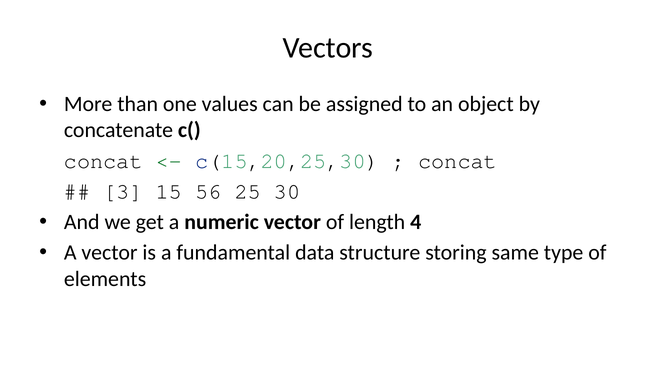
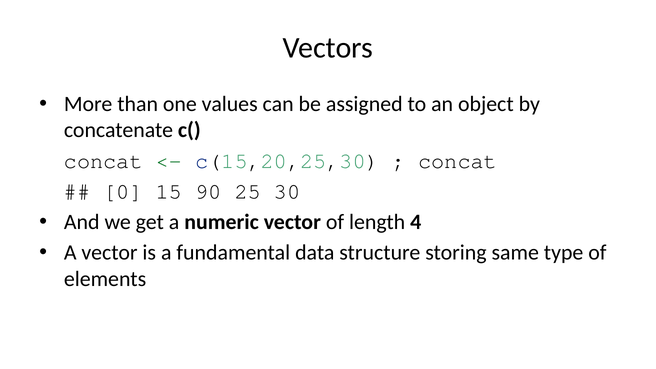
3: 3 -> 0 (123, 191)
56: 56 -> 90 (208, 191)
